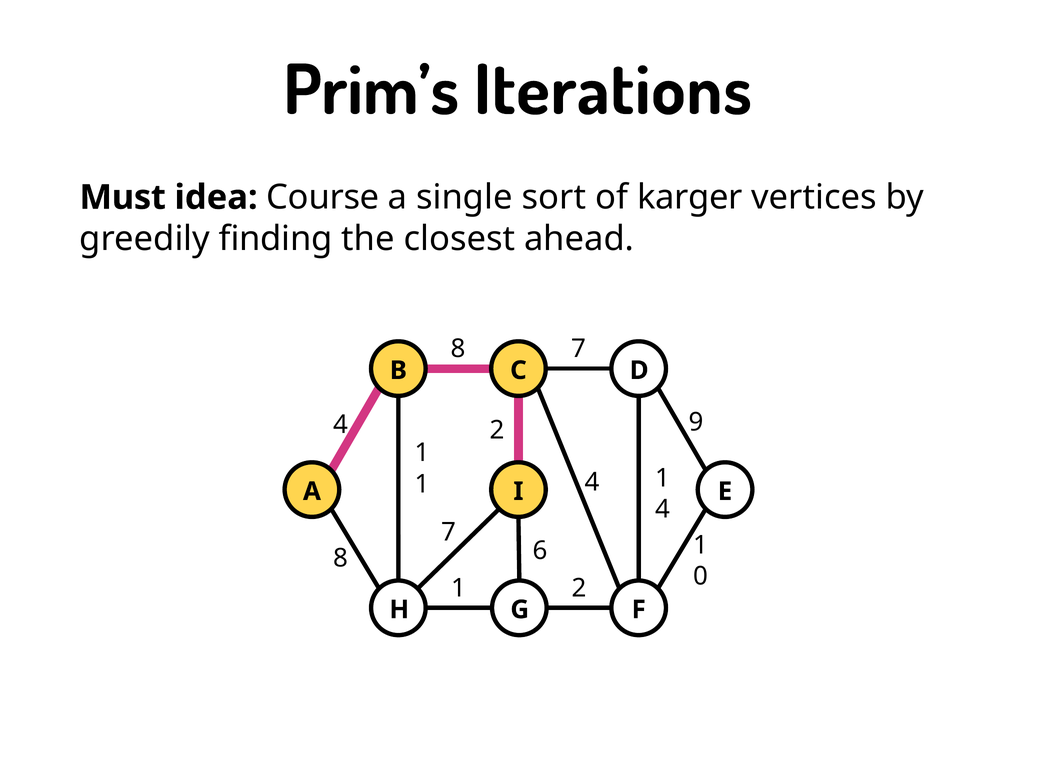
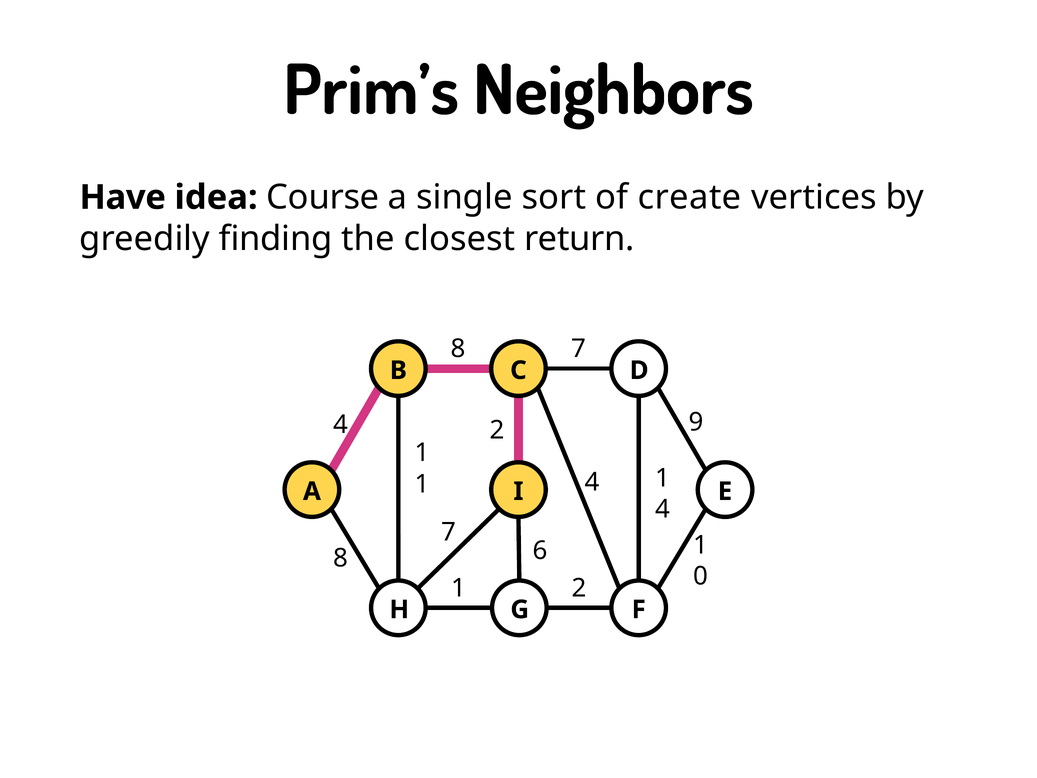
Iterations: Iterations -> Neighbors (613, 91)
Must: Must -> Have (123, 197)
karger: karger -> create (690, 197)
ahead: ahead -> return (579, 239)
